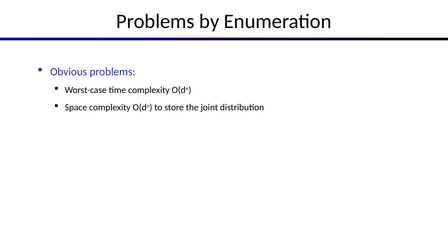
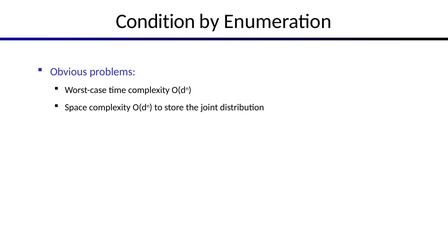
Problems: Problems -> Condition (156, 21)
